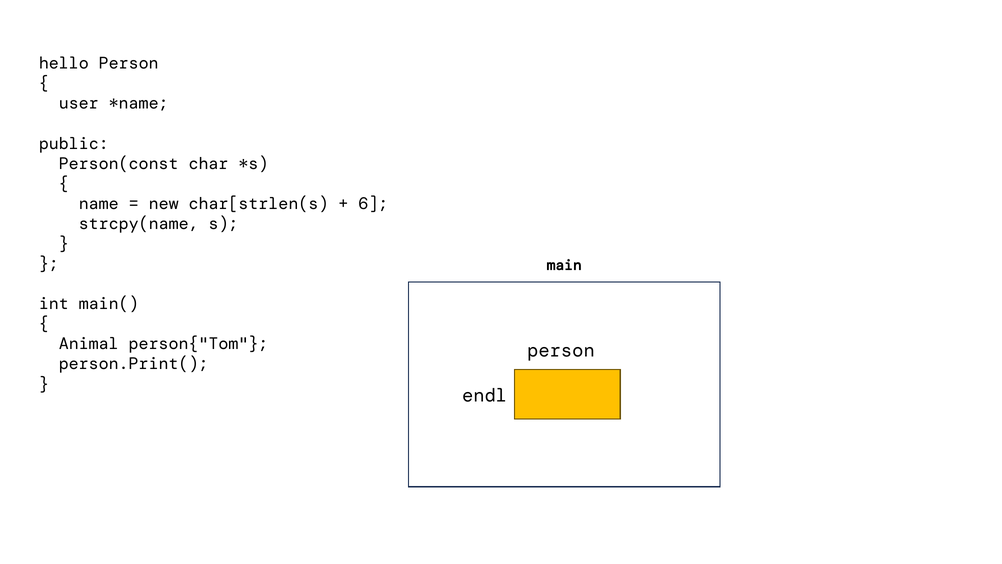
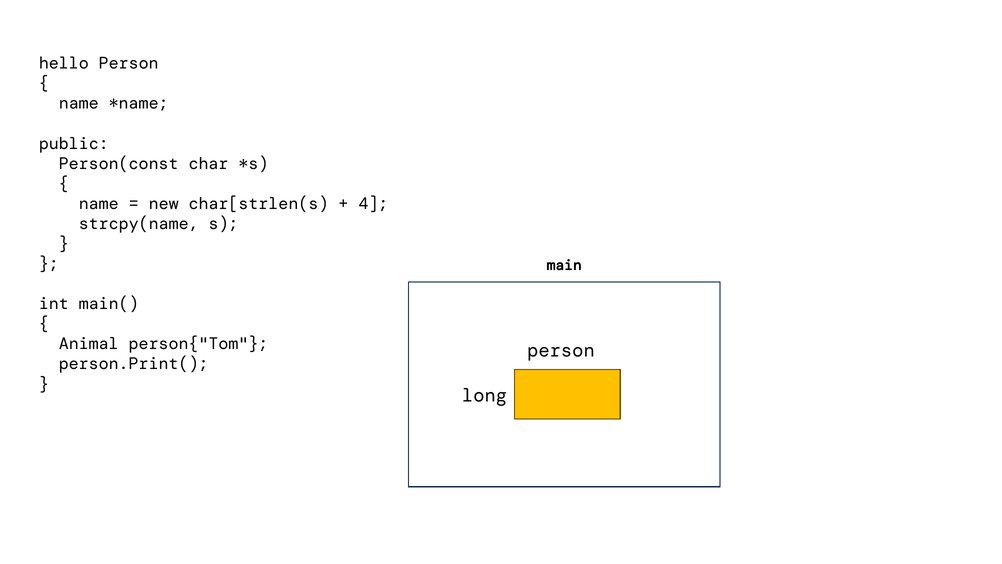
user: user -> name (79, 103)
6: 6 -> 4 (373, 203)
endl: endl -> long (485, 395)
